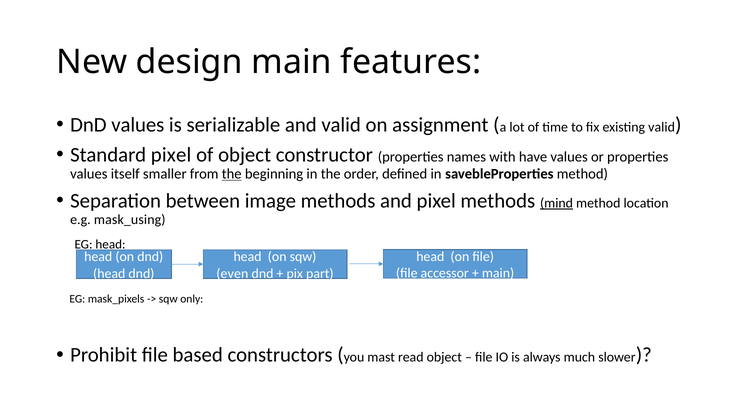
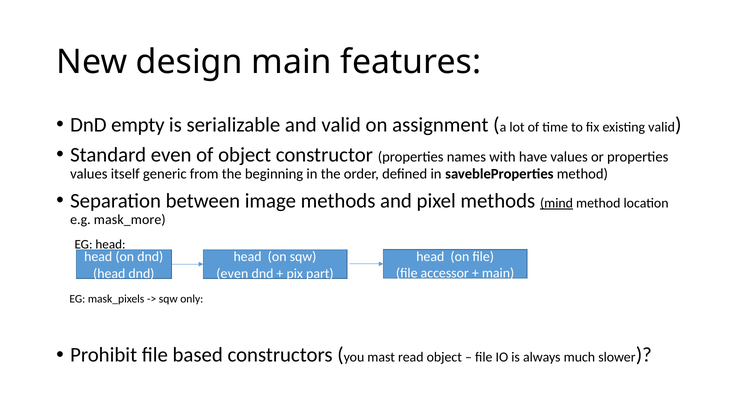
DnD values: values -> empty (138, 125)
Standard pixel: pixel -> even (171, 155)
smaller: smaller -> generic (165, 174)
the underline: present -> none (232, 174)
mask_using: mask_using -> mask_more (130, 219)
